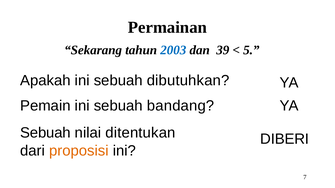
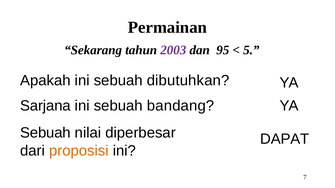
2003 colour: blue -> purple (173, 50)
39: 39 -> 95 (223, 50)
Pemain: Pemain -> Sarjana (45, 106)
ditentukan: ditentukan -> diperbesar (141, 133)
DIBERI: DIBERI -> DAPAT (285, 139)
